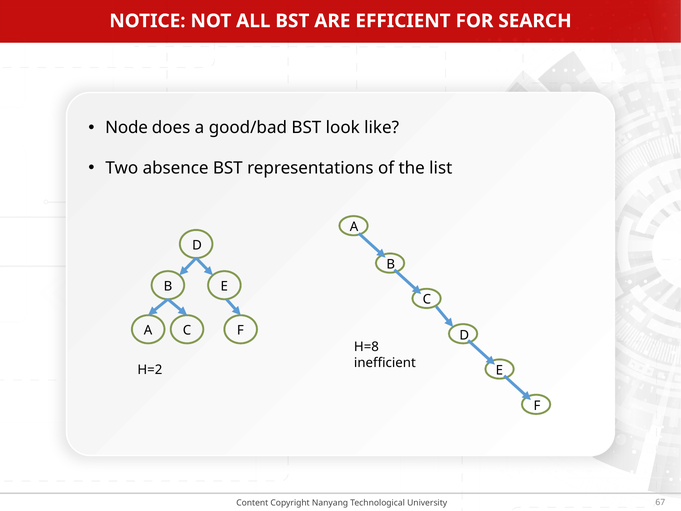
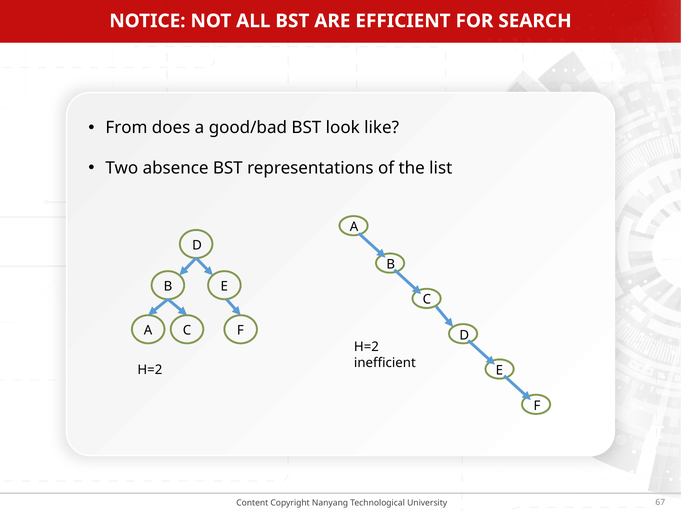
Node: Node -> From (126, 128)
H=8: H=8 -> H=2 (366, 347)
